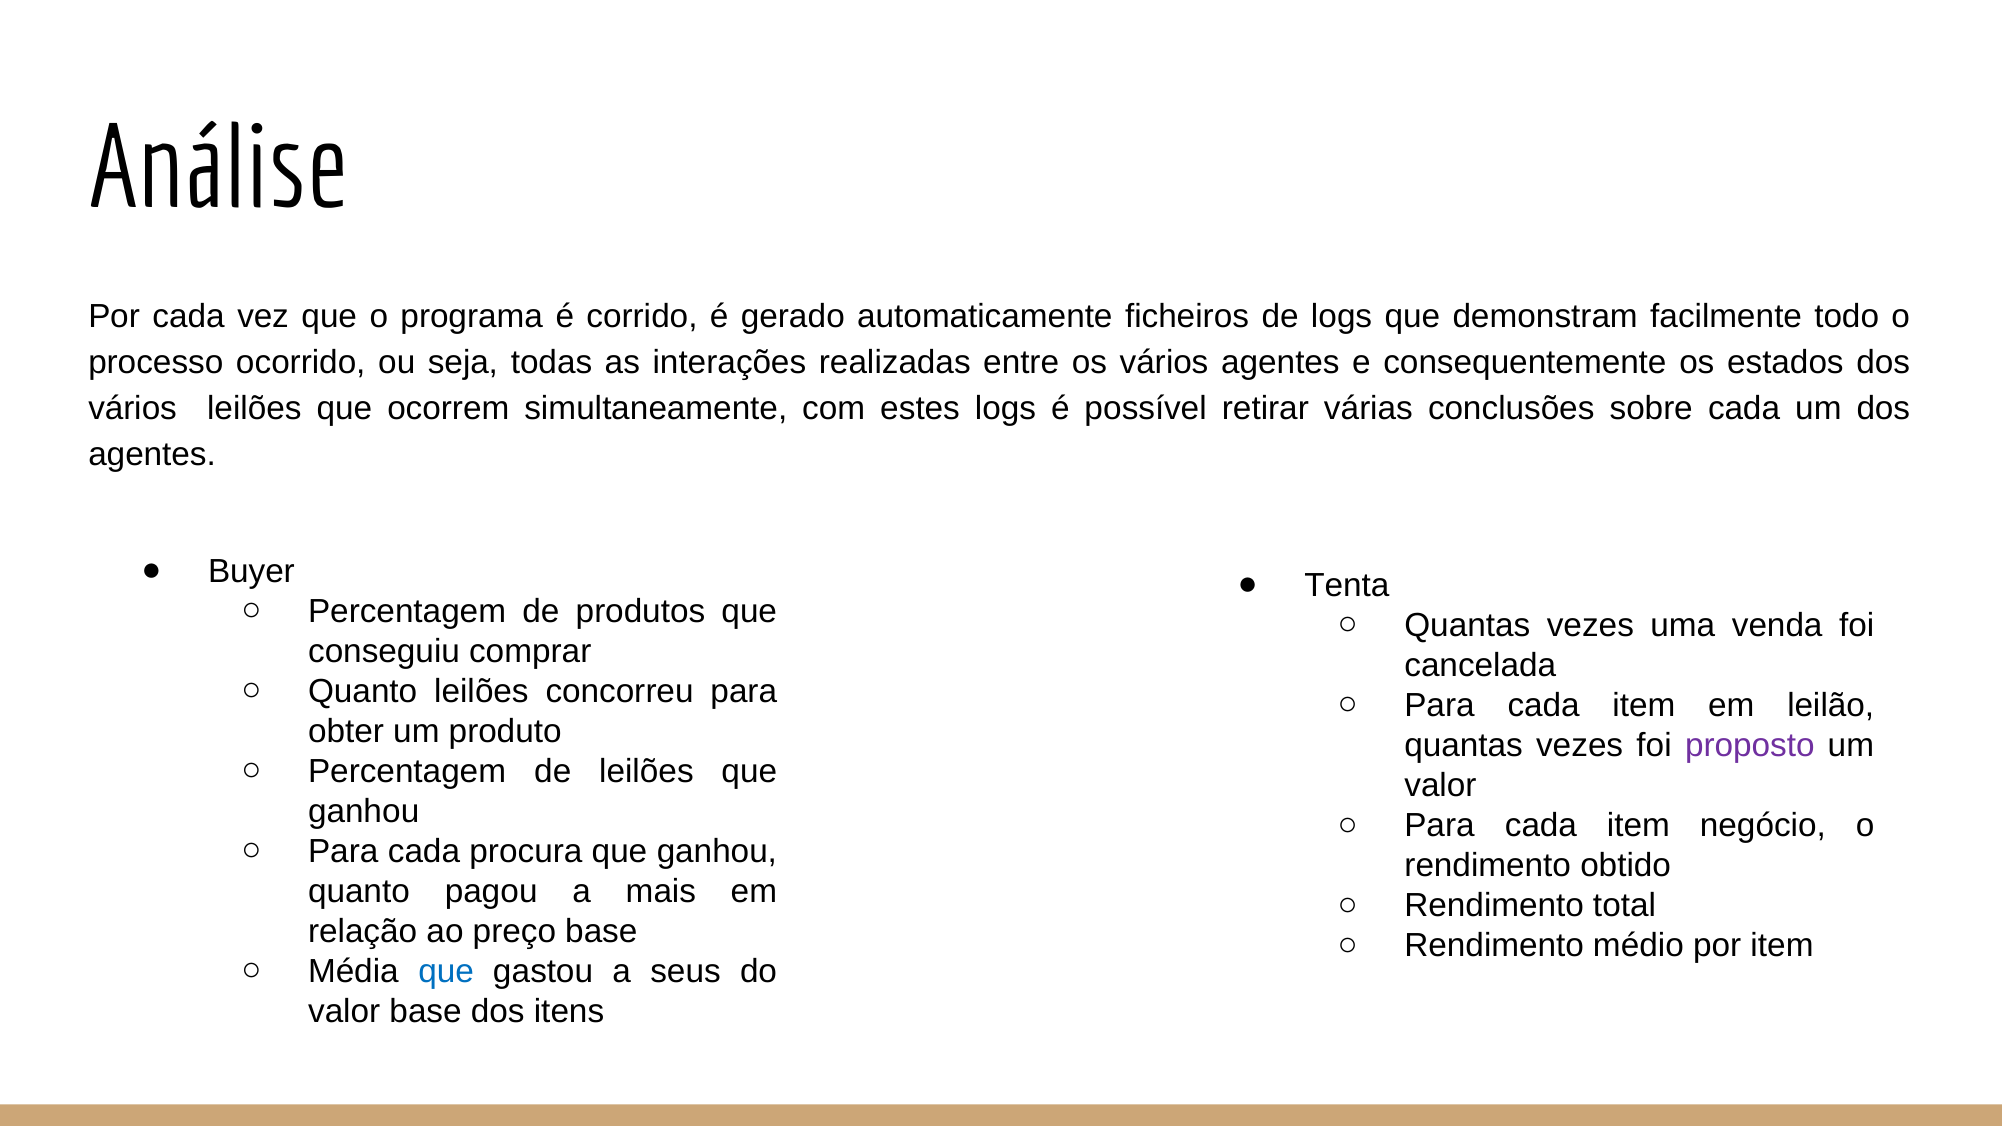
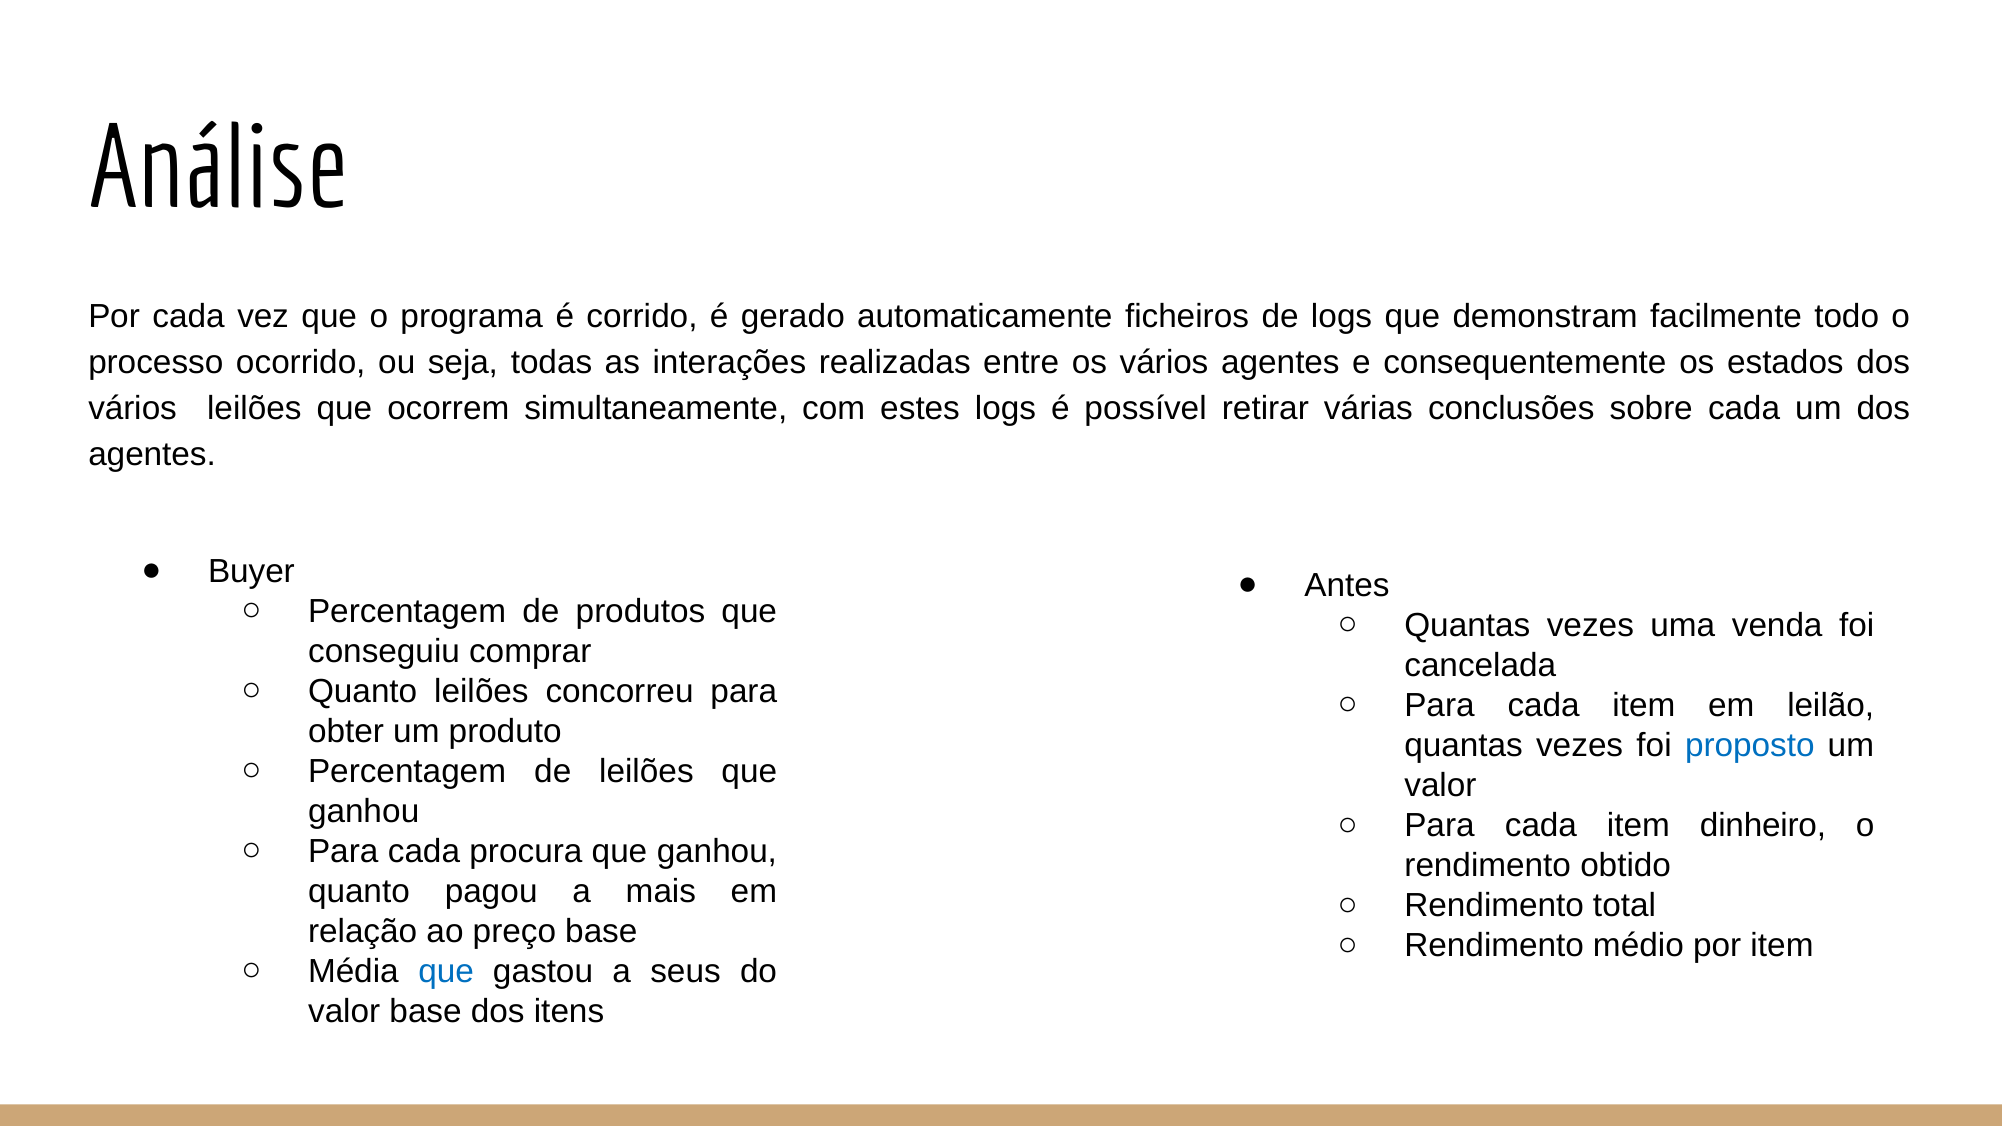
Tenta: Tenta -> Antes (1347, 586)
proposto colour: purple -> blue (1750, 746)
negócio: negócio -> dinheiro (1763, 826)
